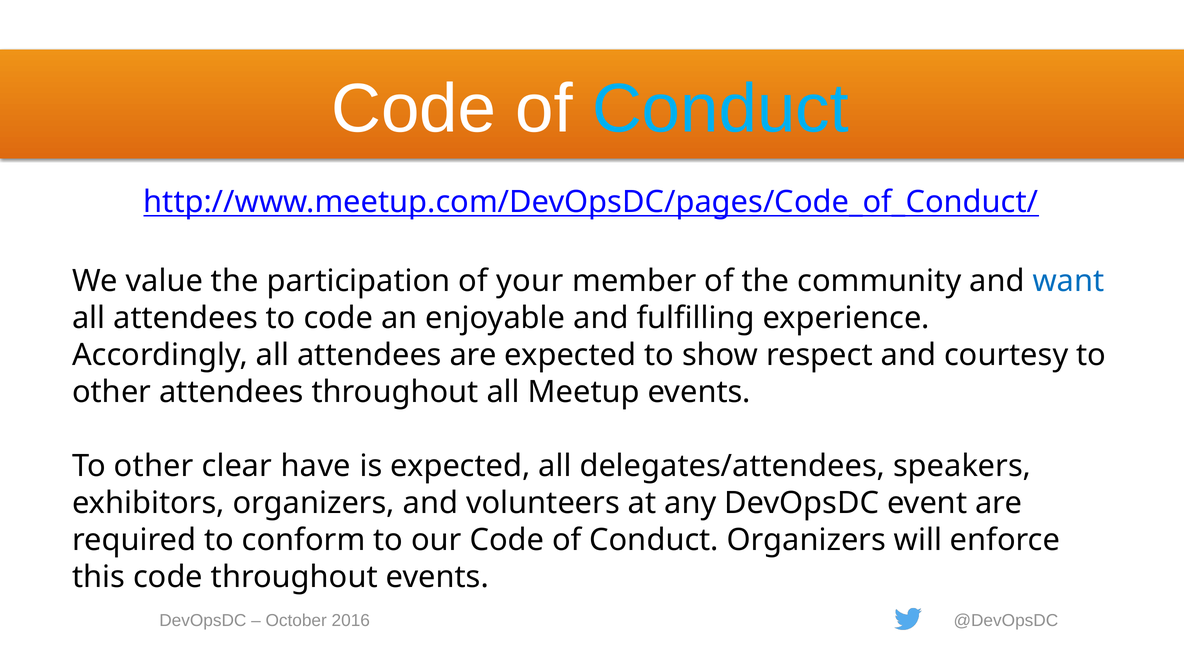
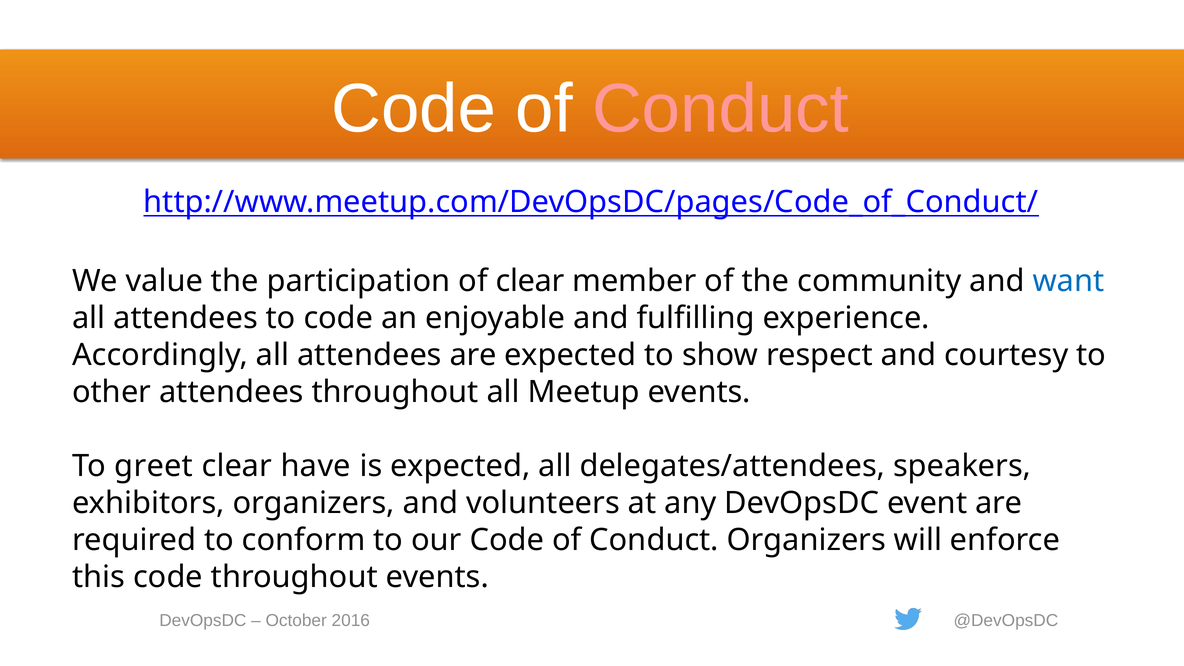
Conduct colour: light blue -> pink (721, 109)
of your: your -> clear (530, 281)
other: other -> greet (154, 466)
